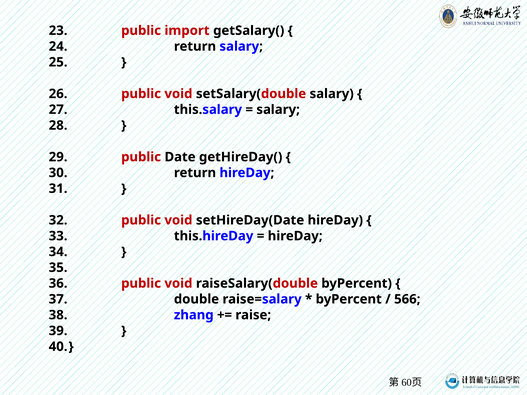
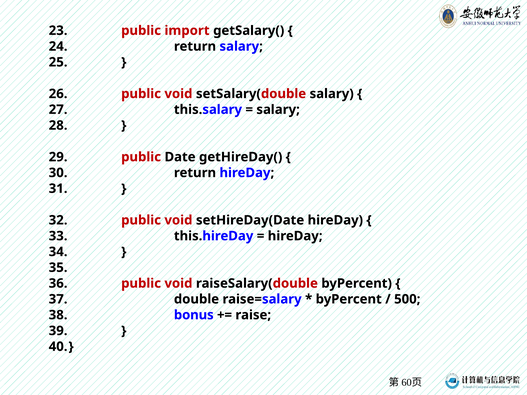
566: 566 -> 500 (407, 299)
zhang: zhang -> bonus (194, 315)
